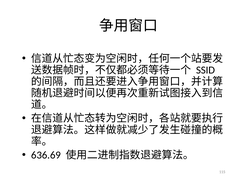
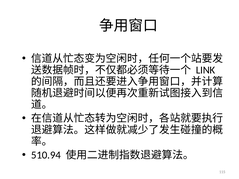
SSID: SSID -> LINK (206, 70)
636.69: 636.69 -> 510.94 (46, 155)
